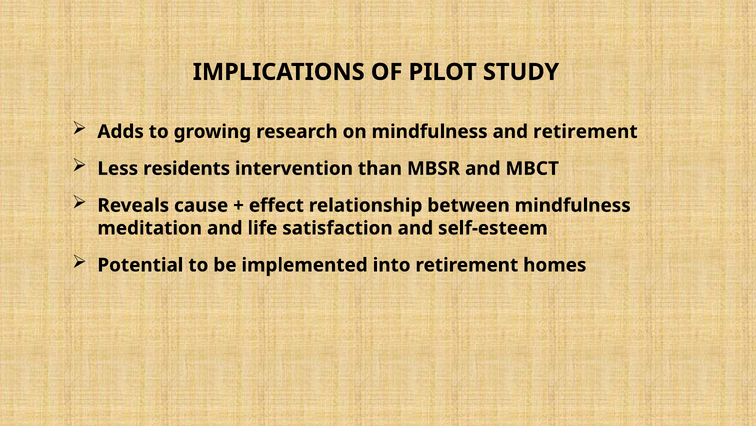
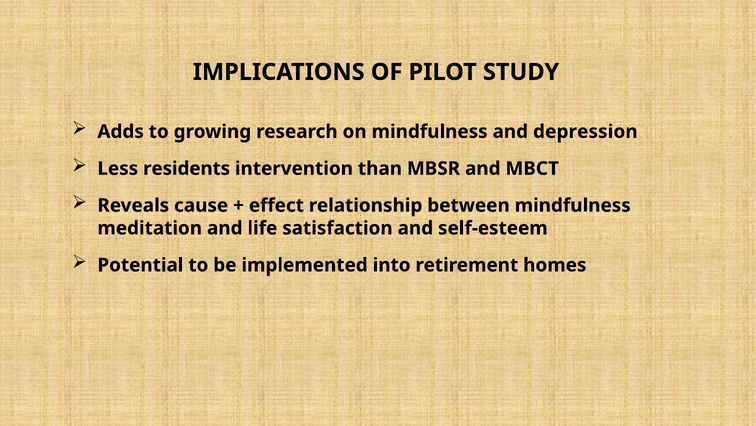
and retirement: retirement -> depression (585, 131)
